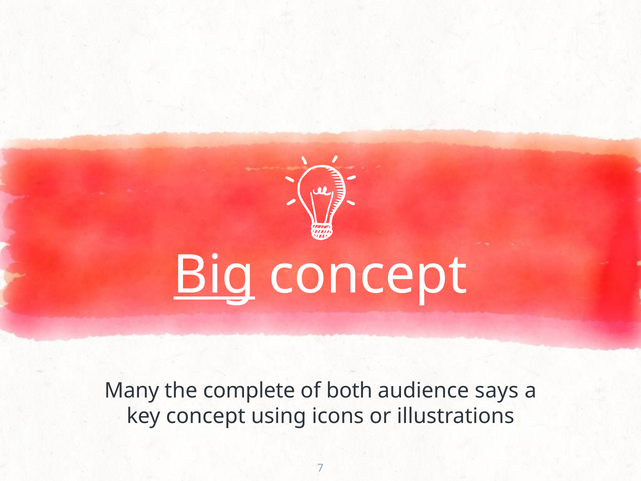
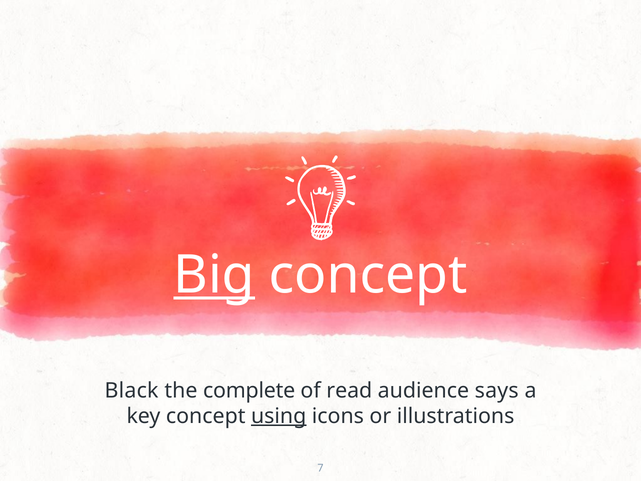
Many: Many -> Black (132, 390)
both: both -> read (349, 390)
using underline: none -> present (279, 416)
